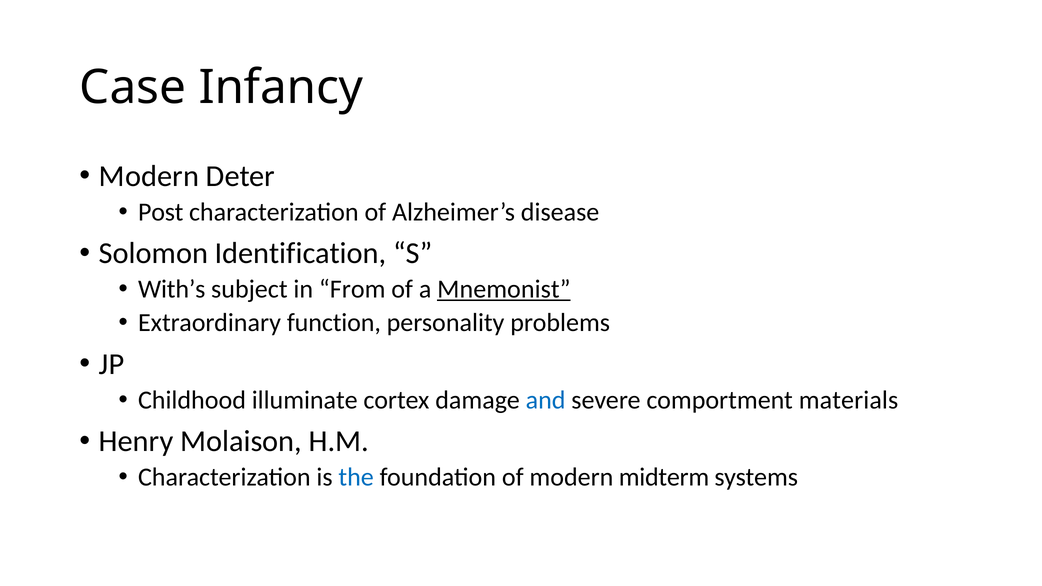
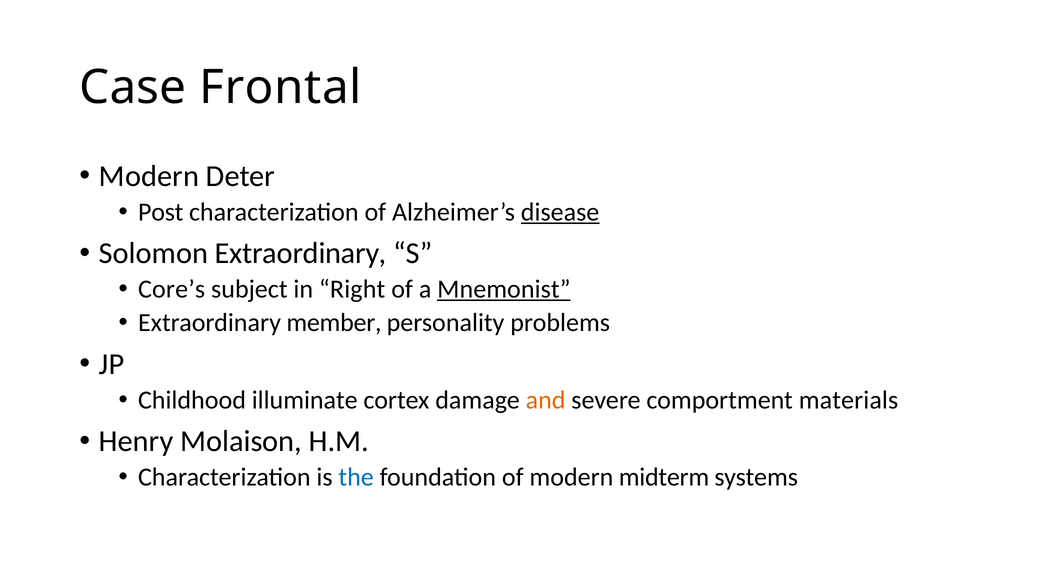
Infancy: Infancy -> Frontal (281, 88)
disease underline: none -> present (560, 212)
Solomon Identification: Identification -> Extraordinary (301, 253)
With’s: With’s -> Core’s (172, 289)
From: From -> Right (352, 289)
function: function -> member (334, 323)
and colour: blue -> orange (546, 400)
